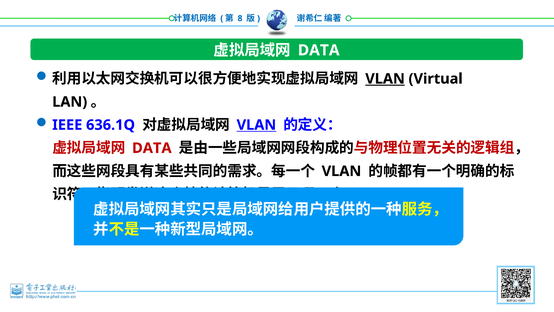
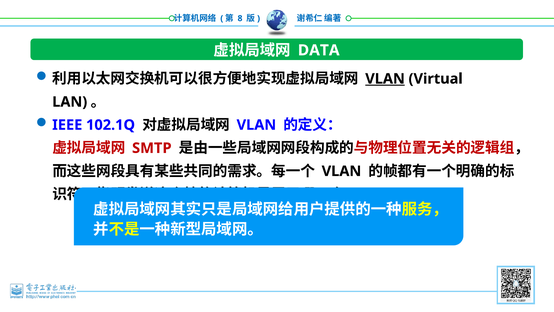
636.1Q: 636.1Q -> 102.1Q (111, 125)
VLAN underline: present -> none (256, 125)
DATA: DATA -> SMTP (152, 148)
